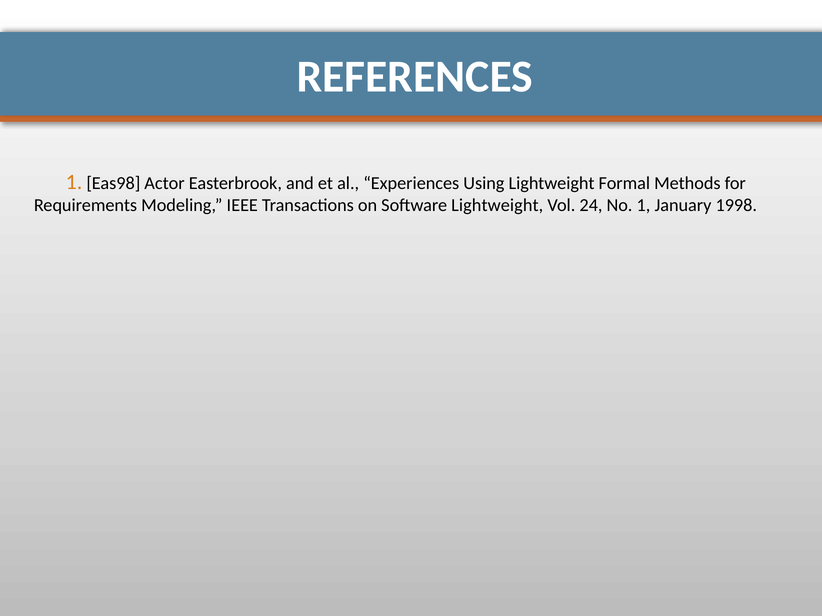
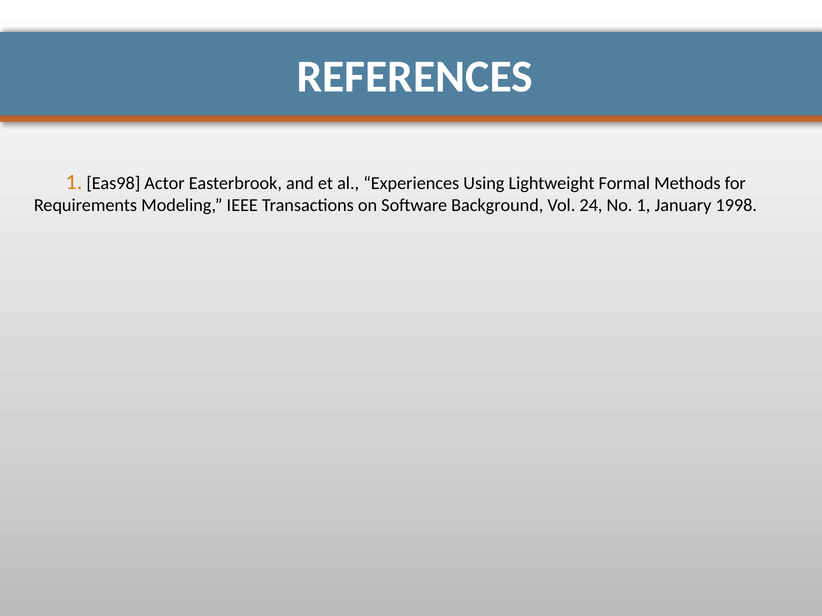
Software Lightweight: Lightweight -> Background (497, 205)
